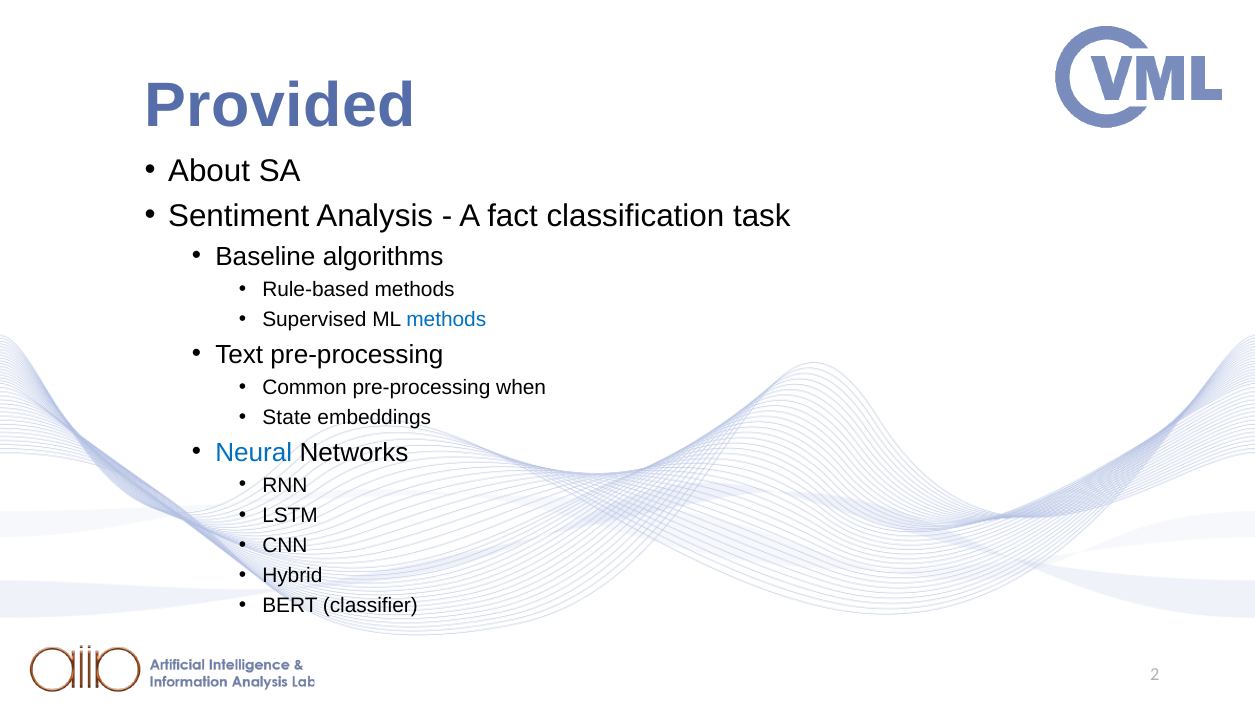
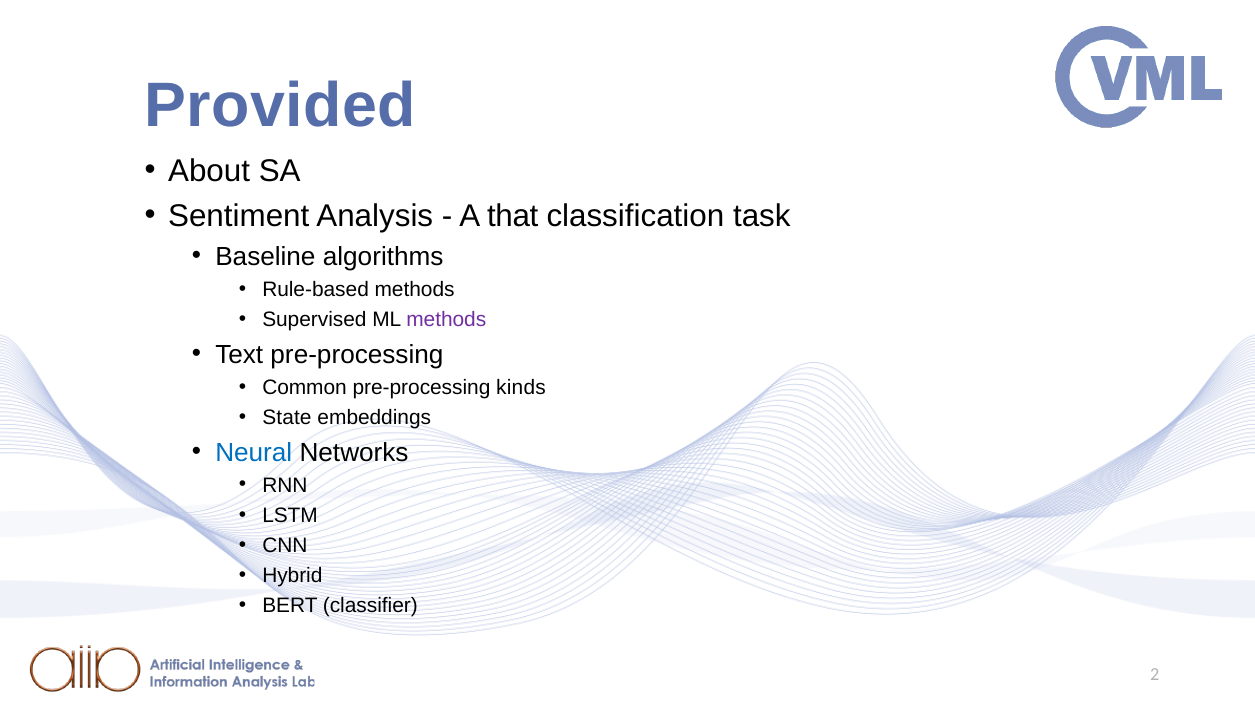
fact: fact -> that (513, 216)
methods colour: blue -> purple (446, 320)
when: when -> kinds (521, 387)
